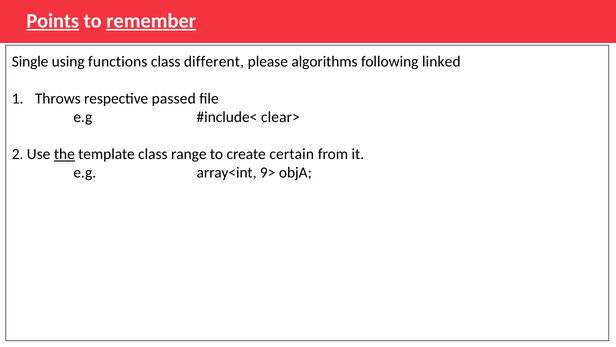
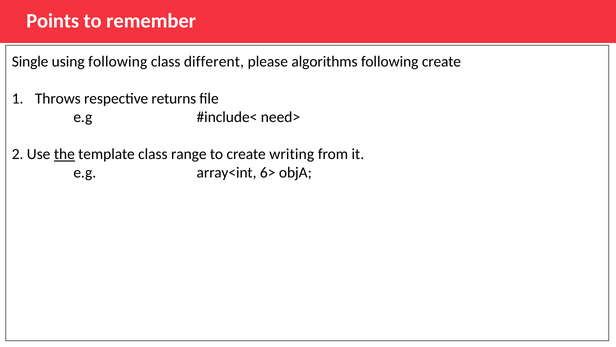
Points underline: present -> none (53, 21)
remember underline: present -> none (151, 21)
using functions: functions -> following (118, 62)
following linked: linked -> create (441, 62)
passed: passed -> returns (174, 99)
clear>: clear> -> need> (280, 117)
certain: certain -> writing (292, 154)
9>: 9> -> 6> (268, 173)
